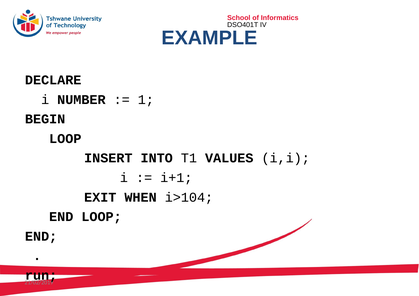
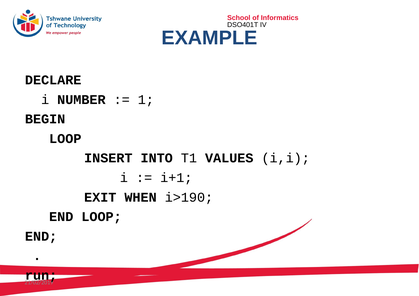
i>104: i>104 -> i>190 (189, 197)
